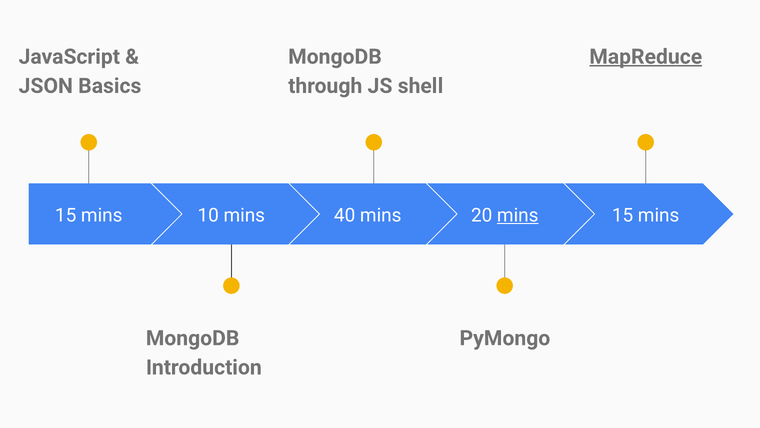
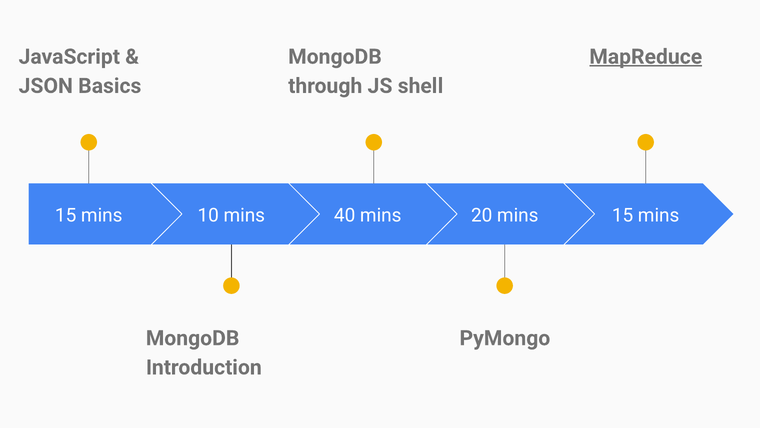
mins underline: present -> none (518, 215)
